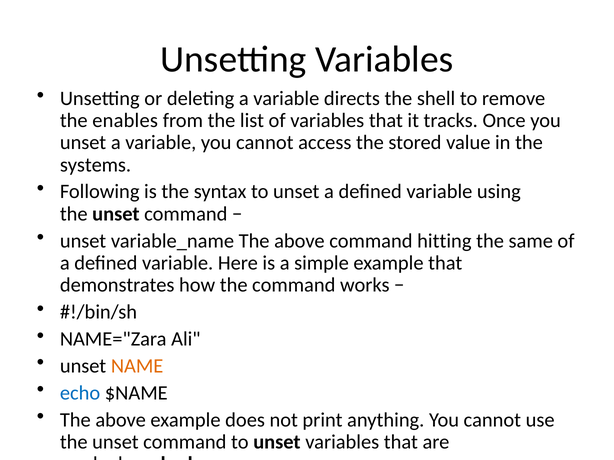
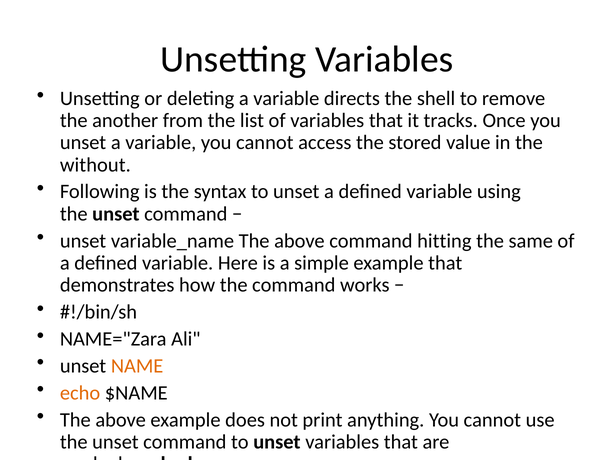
enables: enables -> another (125, 121)
systems: systems -> without (95, 165)
echo colour: blue -> orange (80, 393)
